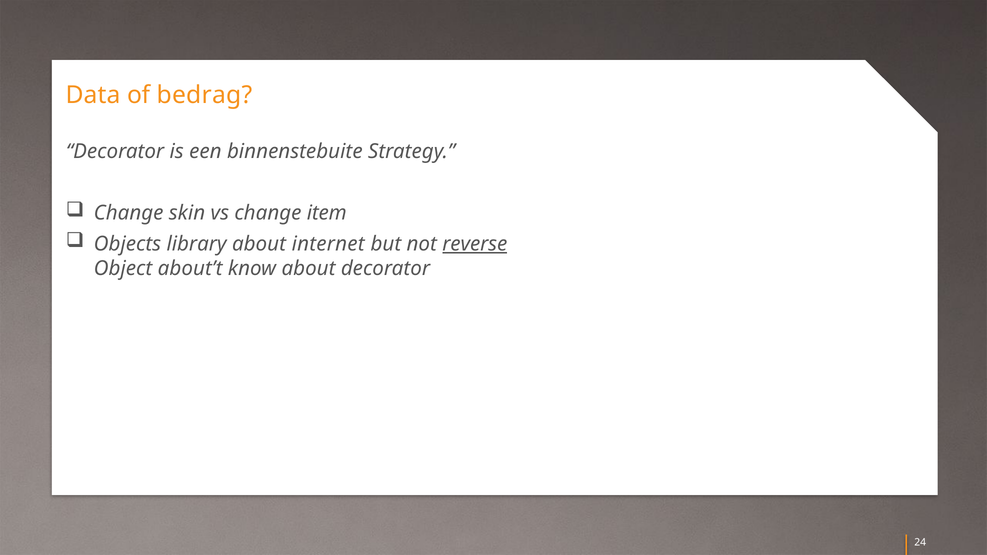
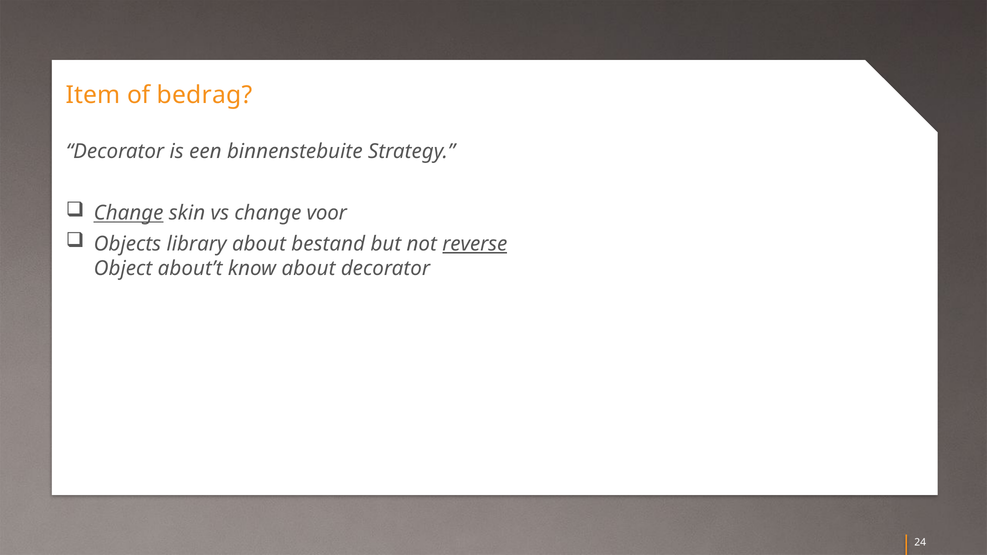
Data: Data -> Item (93, 95)
Change underline: none -> present (129, 213)
item: item -> voor (327, 213)
internet: internet -> bestand (328, 244)
